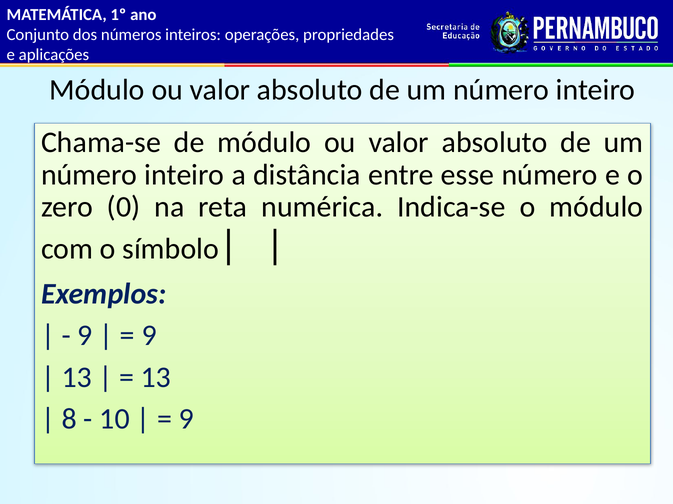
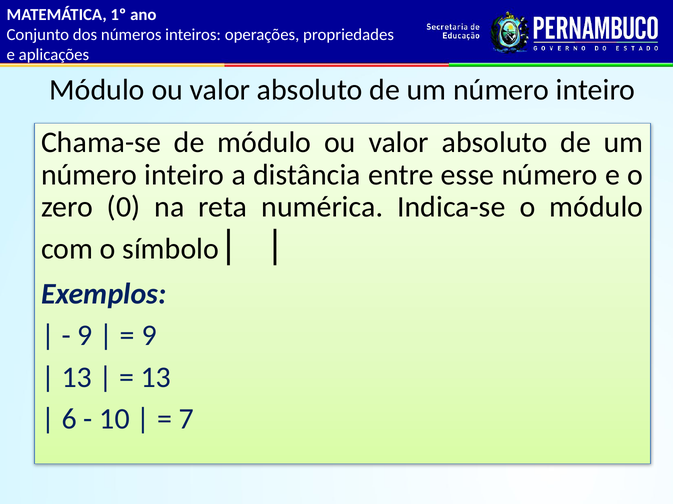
8: 8 -> 6 (69, 420)
9: 9 -> 7 (186, 420)
